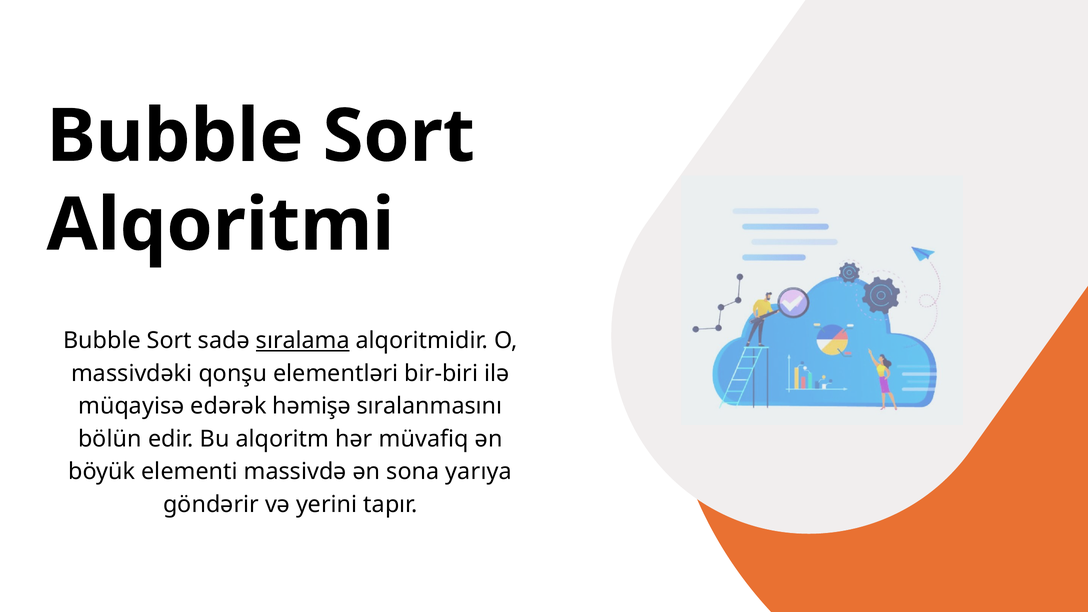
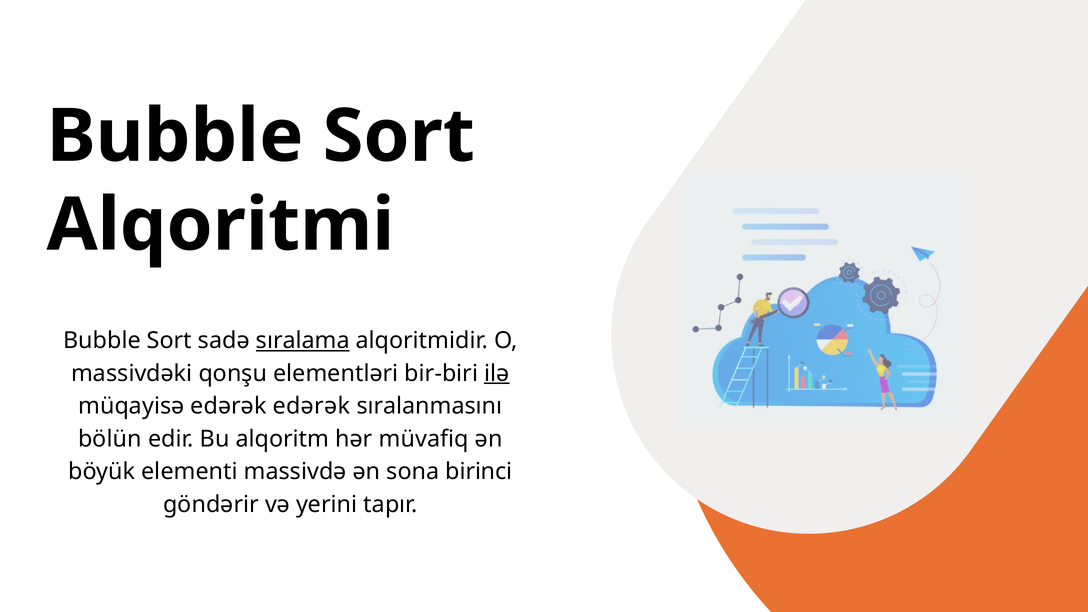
ilə underline: none -> present (497, 373)
edərək həmişə: həmişə -> edərək (311, 406)
yarıya: yarıya -> birinci (479, 472)
